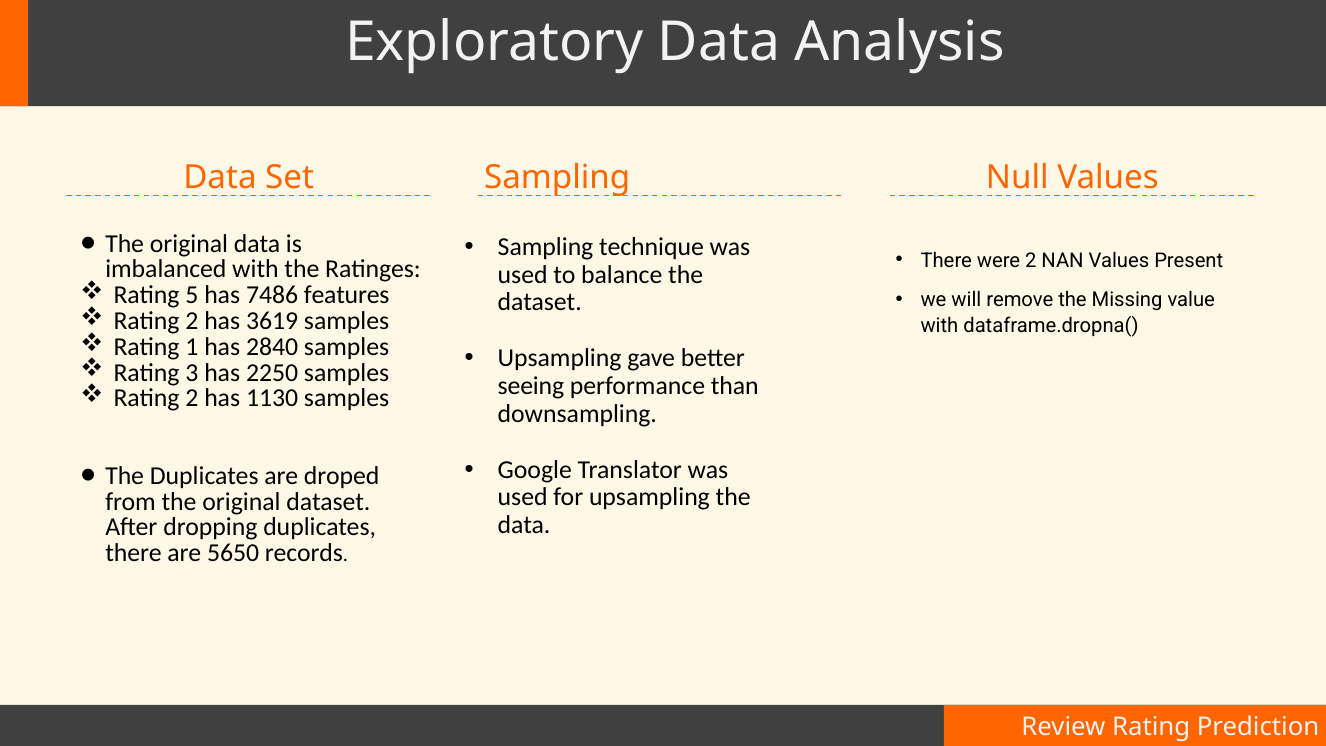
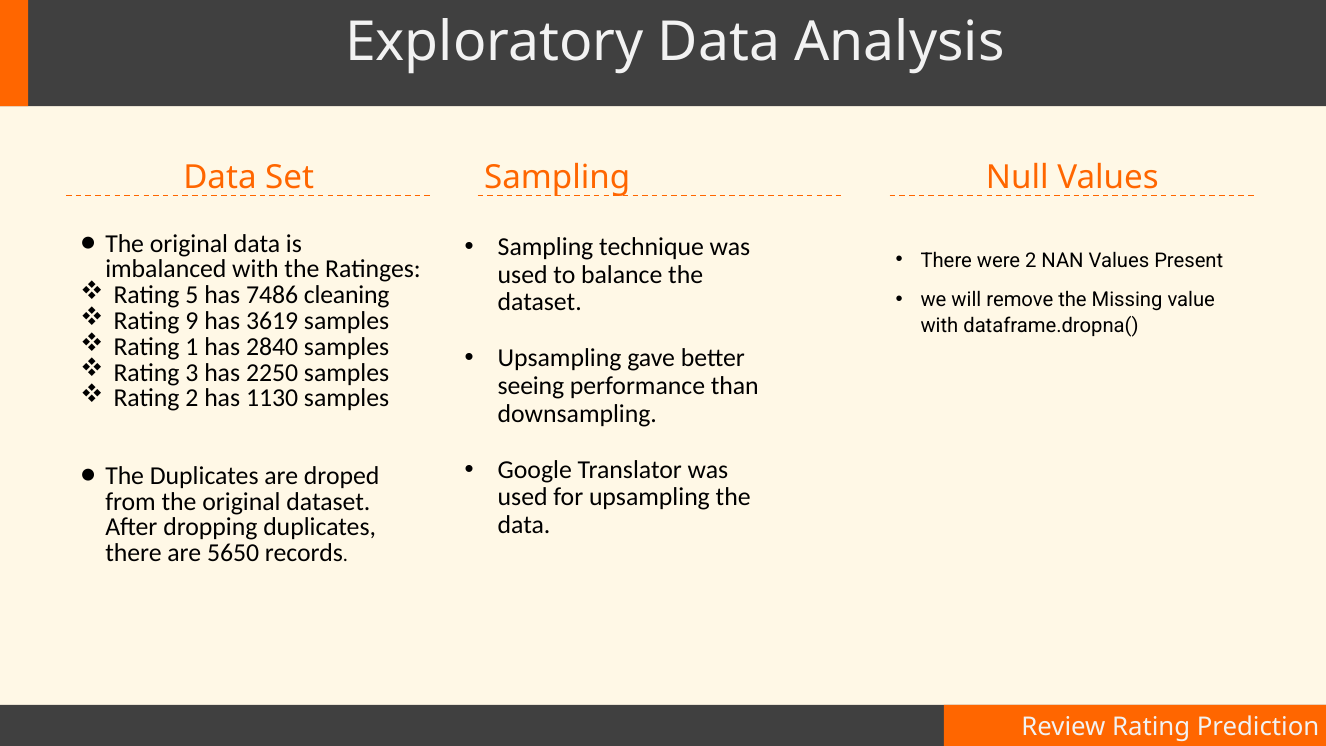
features: features -> cleaning (347, 295)
2: 2 -> 9 (192, 321)
